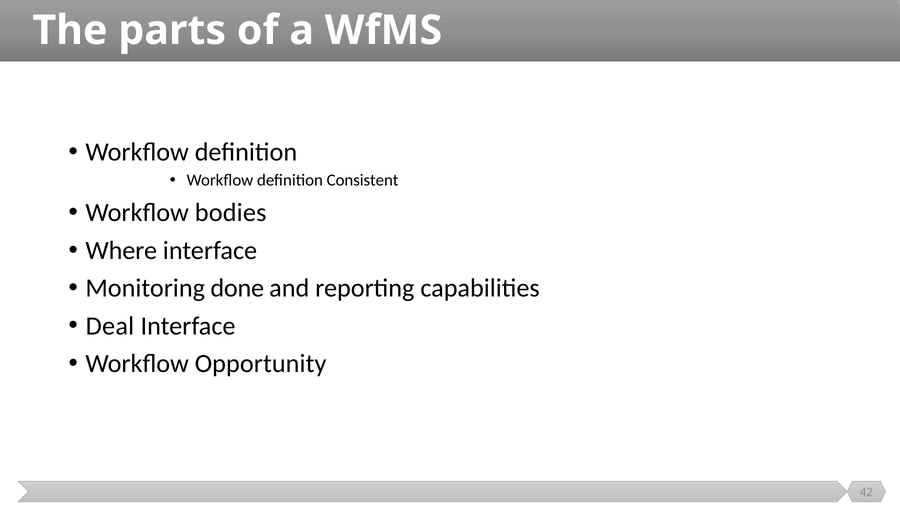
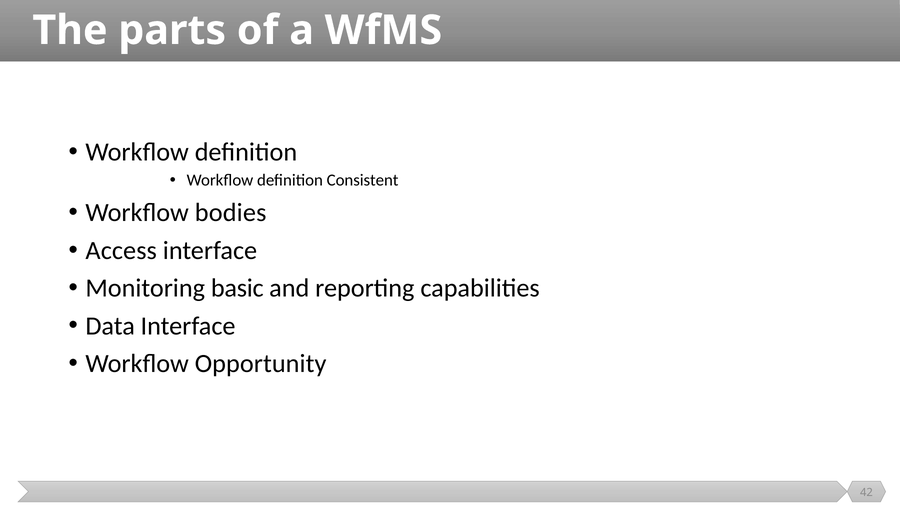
Where: Where -> Access (121, 251)
done: done -> basic (237, 288)
Deal: Deal -> Data (110, 326)
